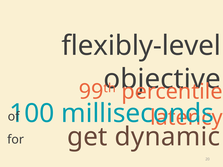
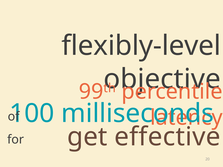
dynamic: dynamic -> effective (167, 137)
